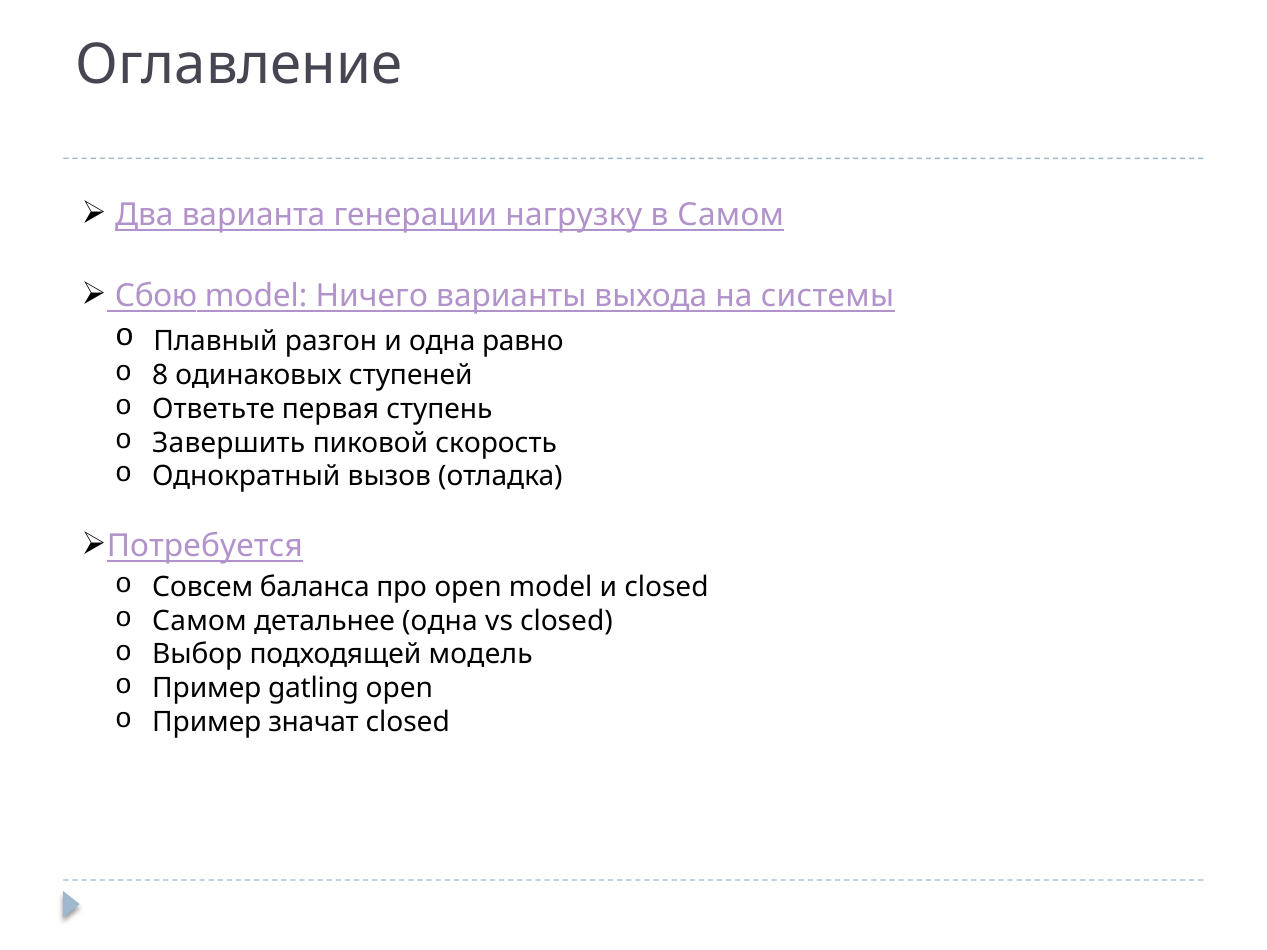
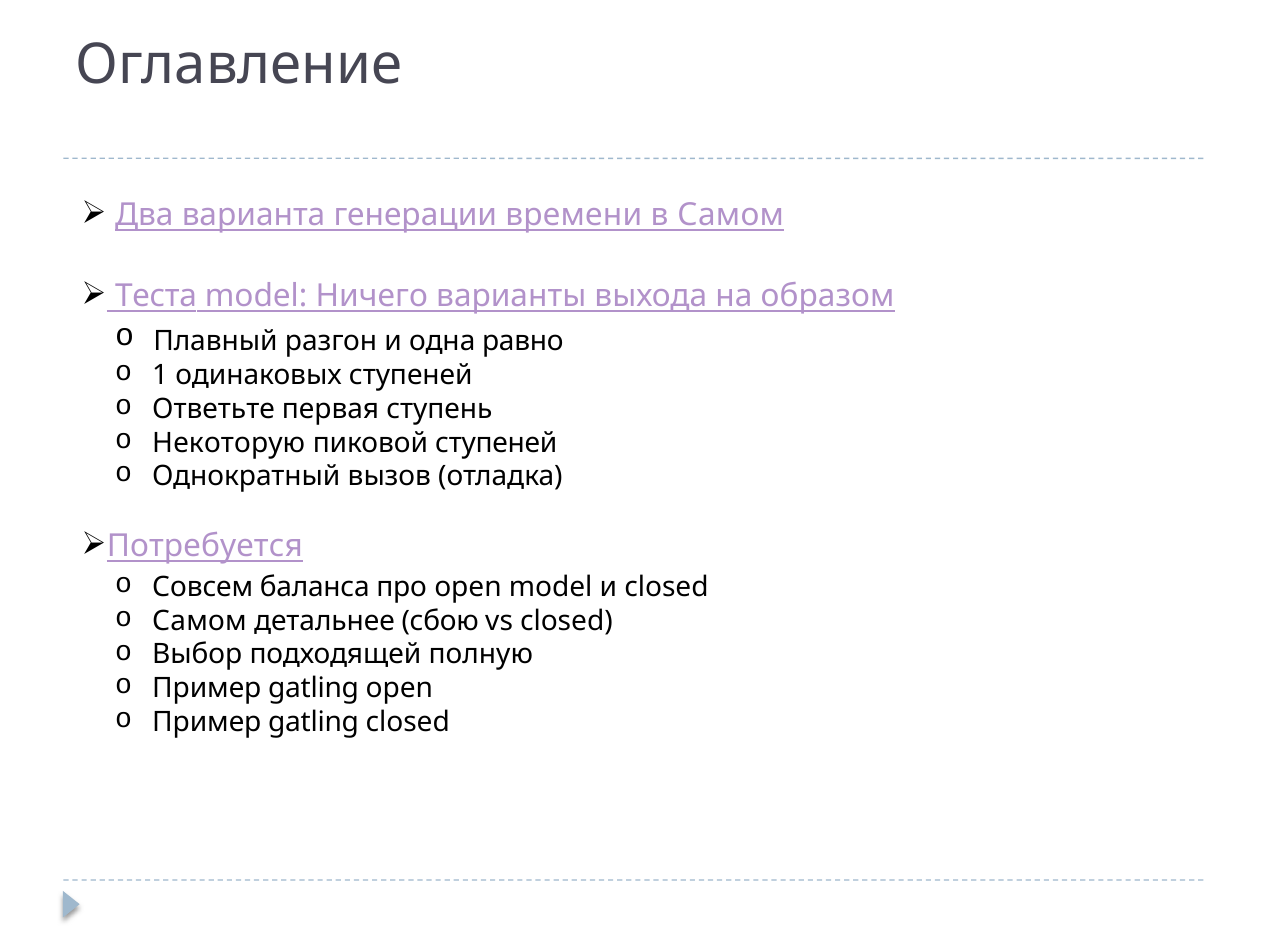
нагрузку: нагрузку -> времени (574, 215)
Сбою: Сбою -> Теста (156, 297)
системы: системы -> образом (828, 297)
8: 8 -> 1 (160, 375)
Завершить: Завершить -> Некоторую (229, 443)
пиковой скорость: скорость -> ступеней (496, 443)
детальнее одна: одна -> сбою (440, 621)
модель: модель -> полную (481, 655)
значат: значат -> gatling (314, 722)
